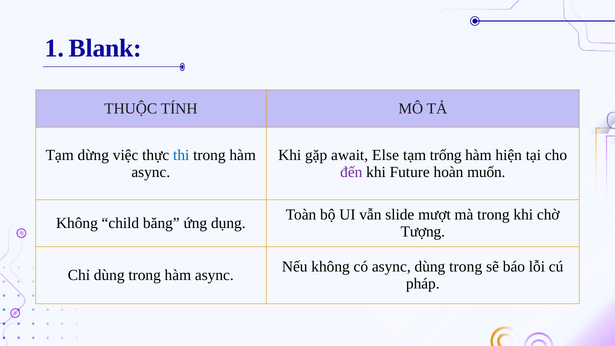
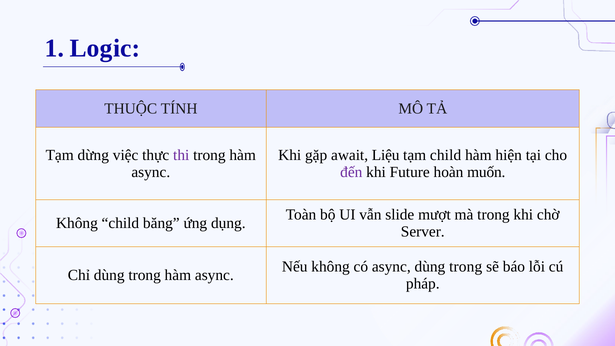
Blank: Blank -> Logic (105, 48)
thi colour: blue -> purple (181, 155)
Else: Else -> Liệu (386, 155)
tạm trống: trống -> child (446, 155)
Tượng: Tượng -> Server (423, 232)
